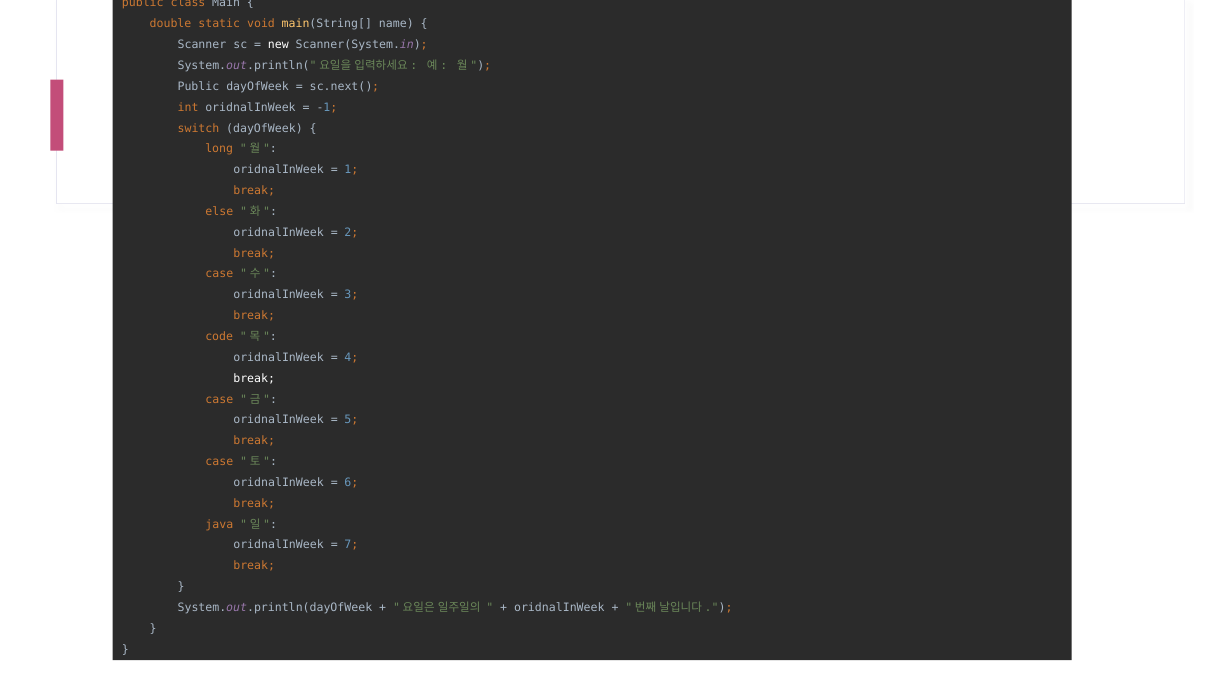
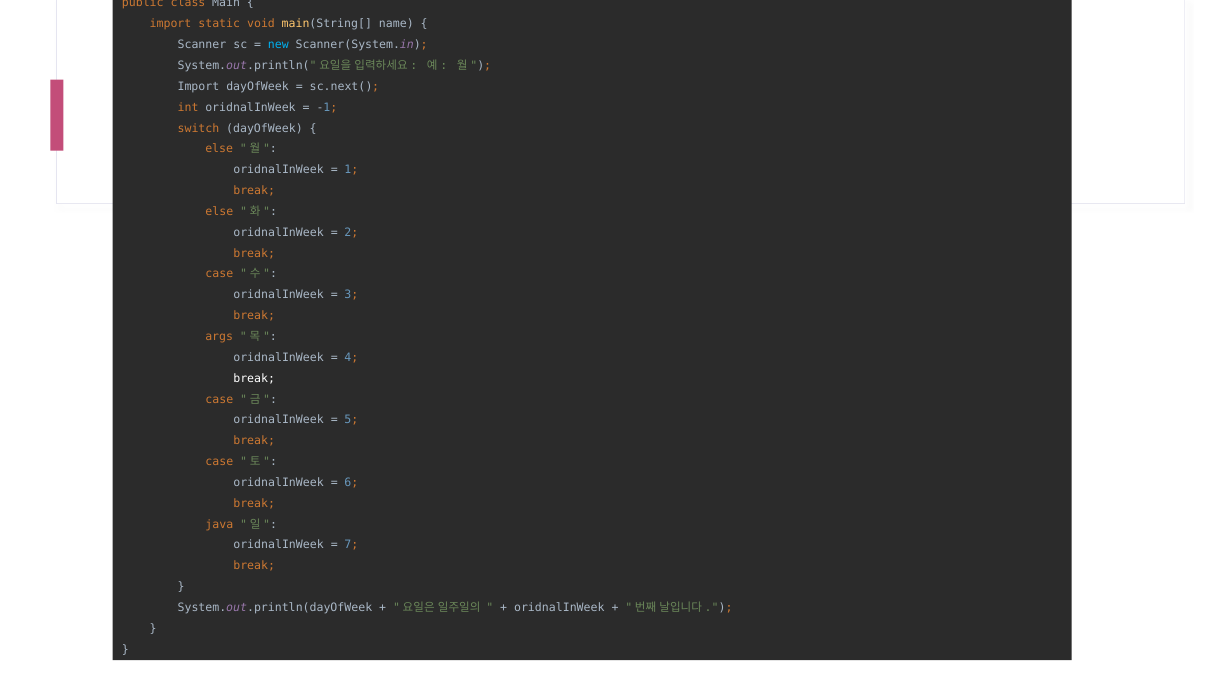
double: double -> import (171, 24)
new colour: white -> light blue (278, 45)
Public: Public -> Import (198, 87)
long: long -> else (219, 149)
code: code -> args (219, 337)
